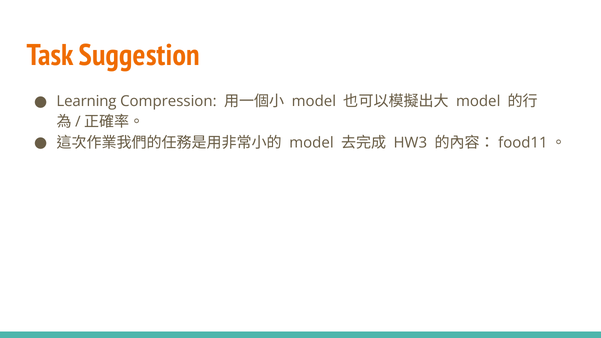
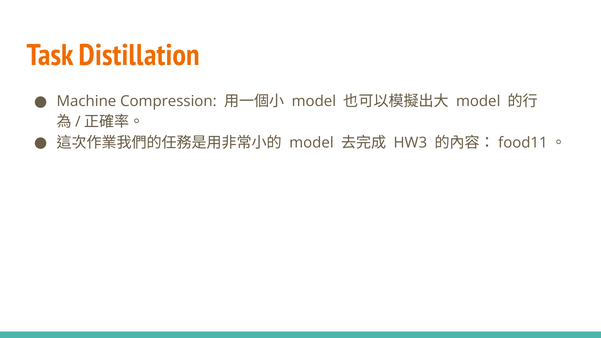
Suggestion: Suggestion -> Distillation (139, 55)
Learning: Learning -> Machine (86, 101)
